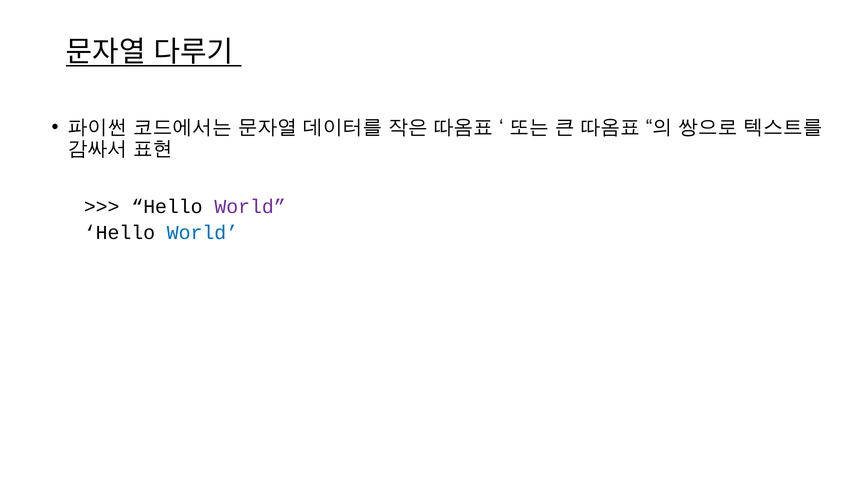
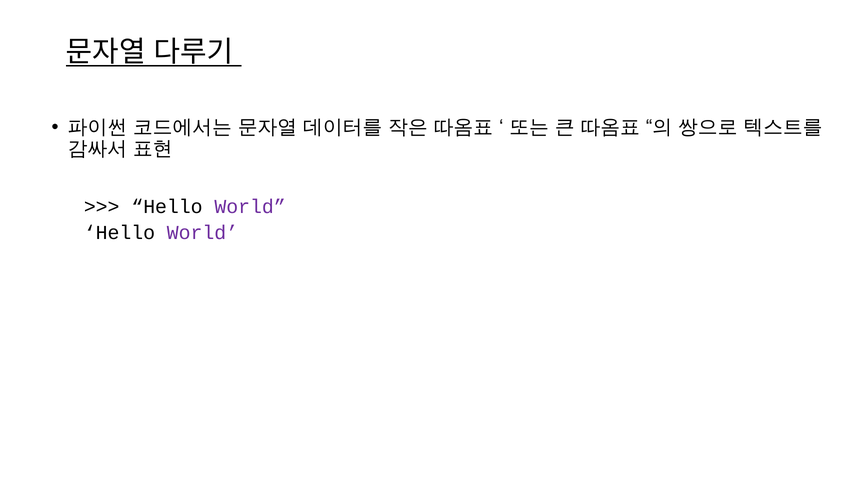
World colour: blue -> purple (202, 233)
